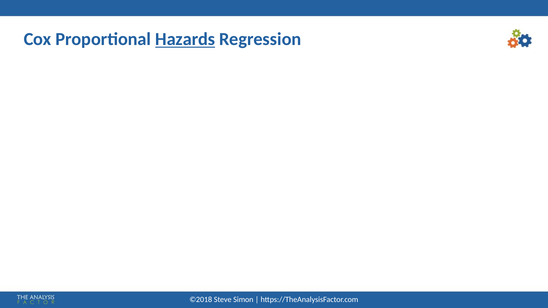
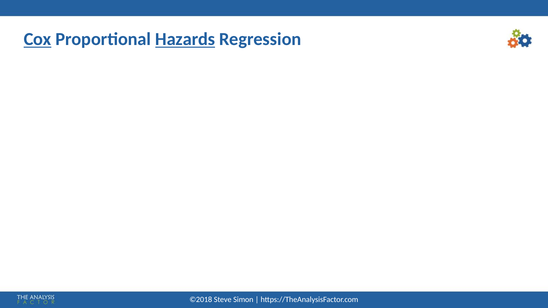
Cox underline: none -> present (38, 39)
